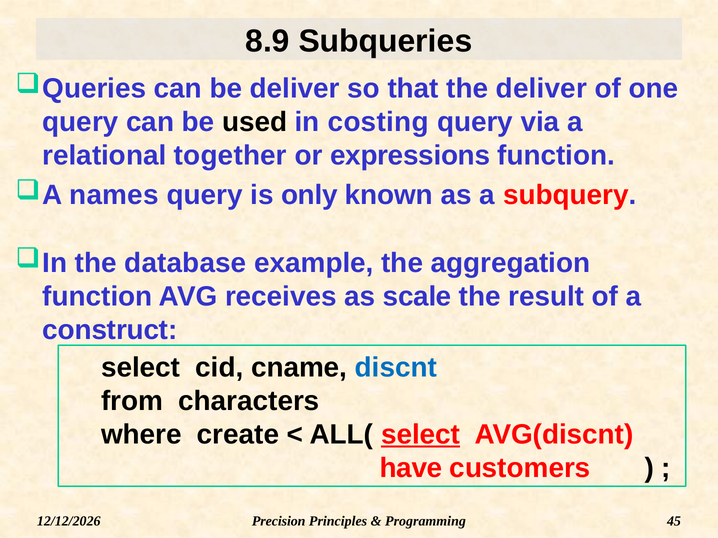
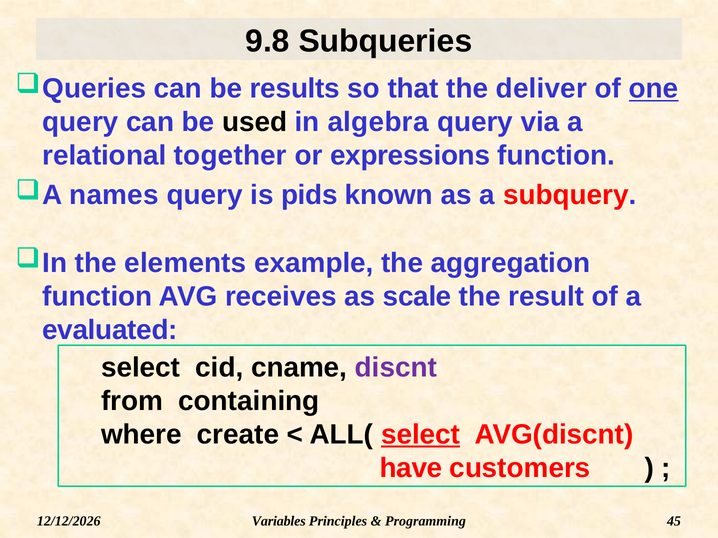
8.9: 8.9 -> 9.8 (268, 41)
be deliver: deliver -> results (295, 89)
one underline: none -> present (654, 89)
costing: costing -> algebra (378, 122)
only: only -> pids (309, 195)
database: database -> elements (185, 263)
construct: construct -> evaluated (110, 330)
discnt colour: blue -> purple (396, 368)
characters: characters -> containing (249, 401)
Precision: Precision -> Variables (279, 521)
